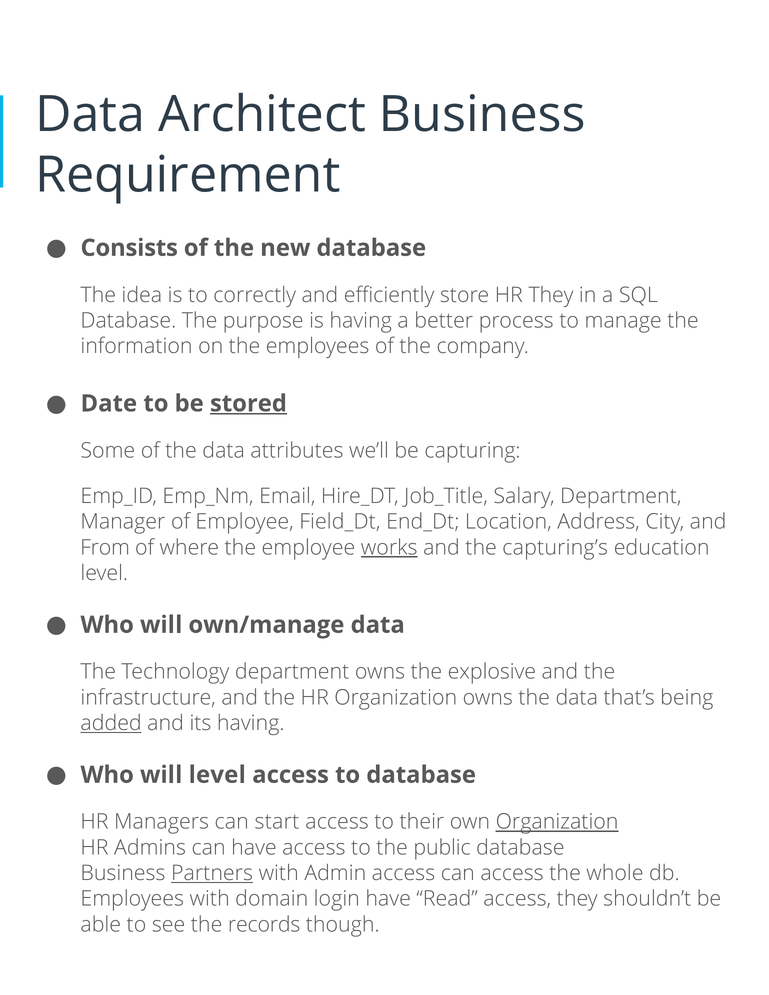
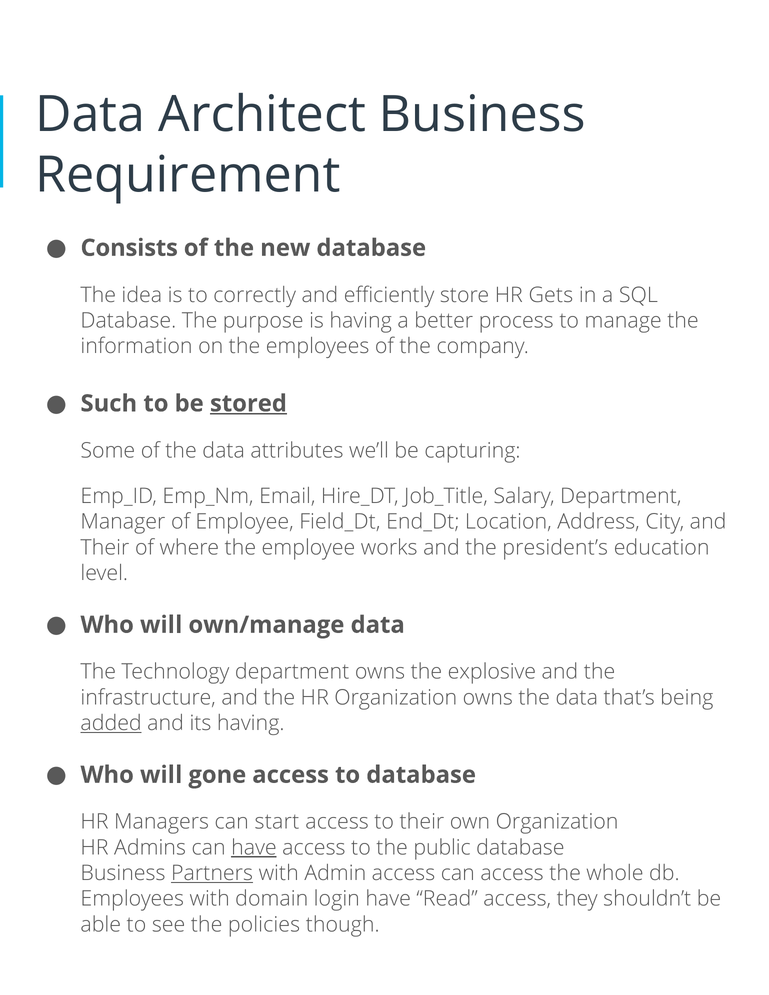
HR They: They -> Gets (551, 295)
Date: Date -> Such (109, 404)
From: From -> Their (105, 548)
works underline: present -> none (389, 548)
capturing’s: capturing’s -> president’s (555, 548)
will level: level -> gone (217, 775)
Organization underline: present -> none (557, 822)
have underline: none -> present (254, 848)
records: records -> policies (264, 925)
